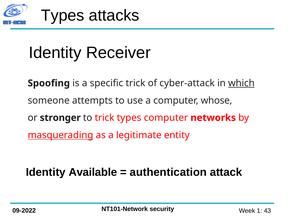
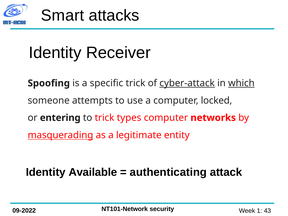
Types: Types -> Smart (63, 15)
cyber-attack underline: none -> present (187, 83)
whose: whose -> locked (216, 100)
stronger: stronger -> entering (60, 118)
authentication: authentication -> authenticating (168, 172)
